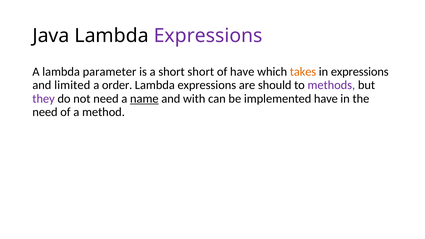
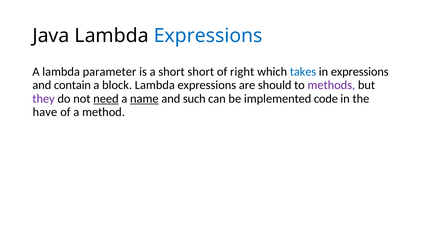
Expressions colour: purple -> blue (208, 36)
of have: have -> right (242, 72)
takes colour: orange -> blue (303, 72)
limited: limited -> contain (72, 85)
order: order -> block (117, 85)
need underline: none -> present (106, 99)
with: with -> such (194, 99)
implemented have: have -> code (326, 99)
need: need -> have (45, 112)
